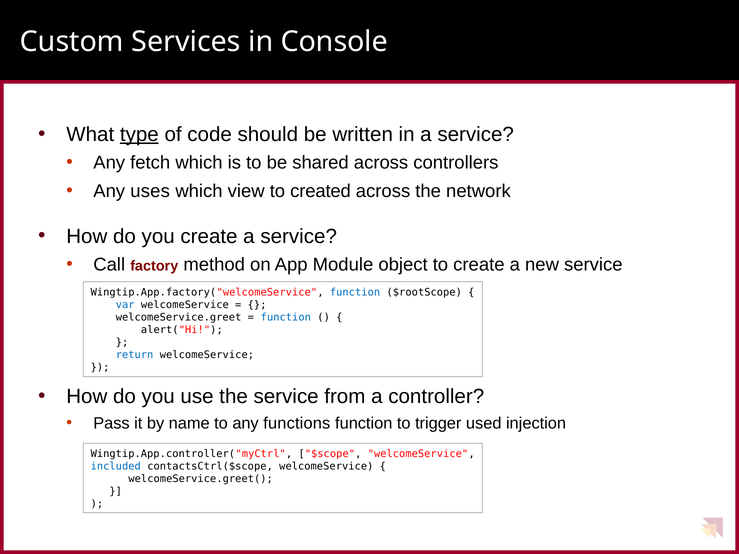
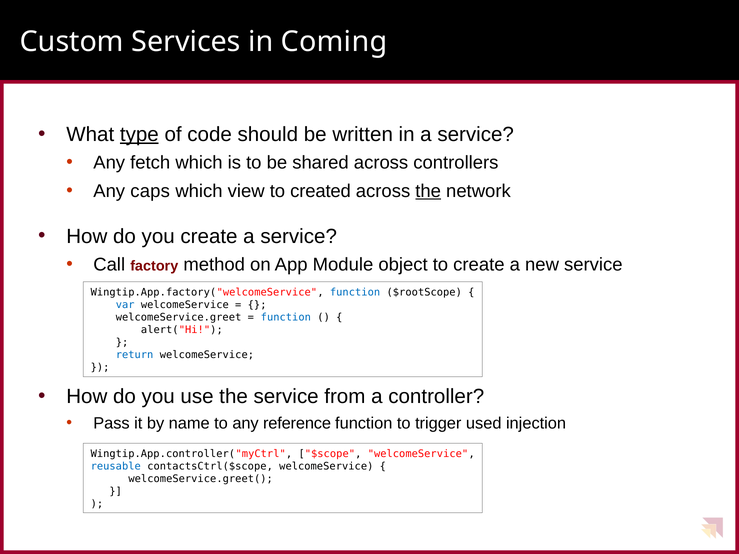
Console: Console -> Coming (334, 42)
uses: uses -> caps (150, 191)
the underline: none -> present (428, 191)
functions: functions -> reference (297, 424)
included: included -> reusable (116, 467)
